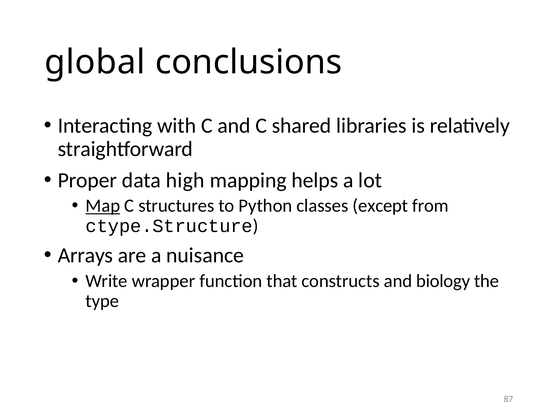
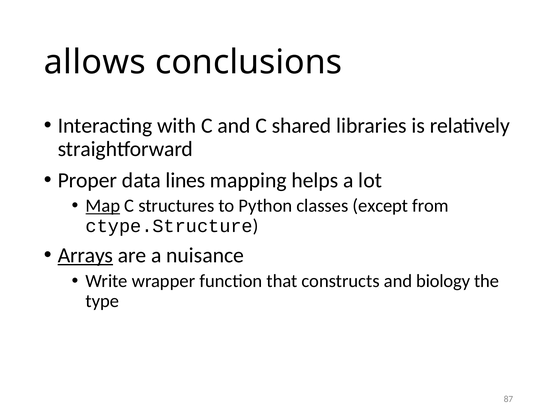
global: global -> allows (95, 62)
high: high -> lines (185, 180)
Arrays underline: none -> present (85, 255)
